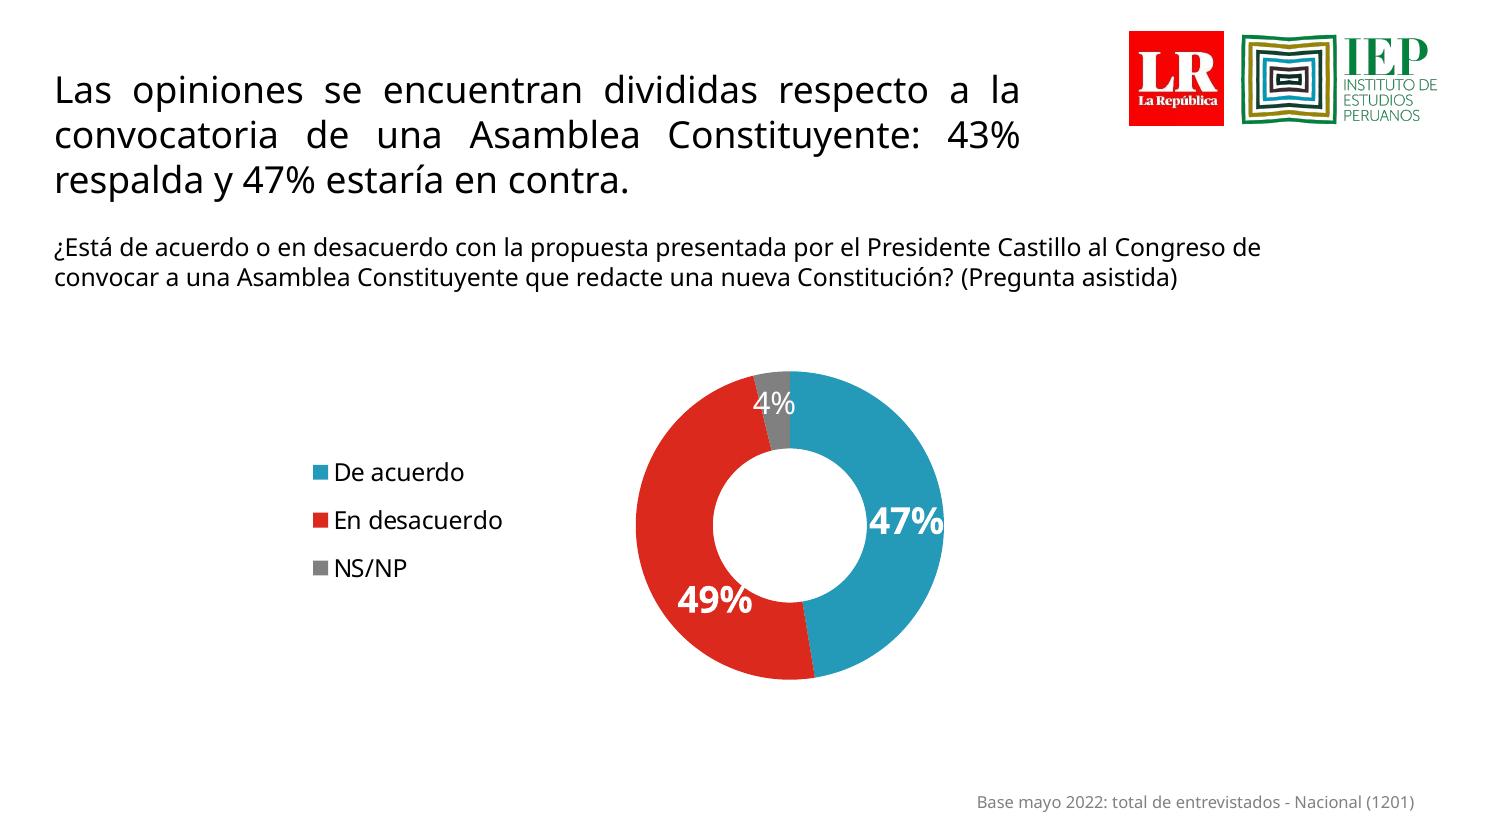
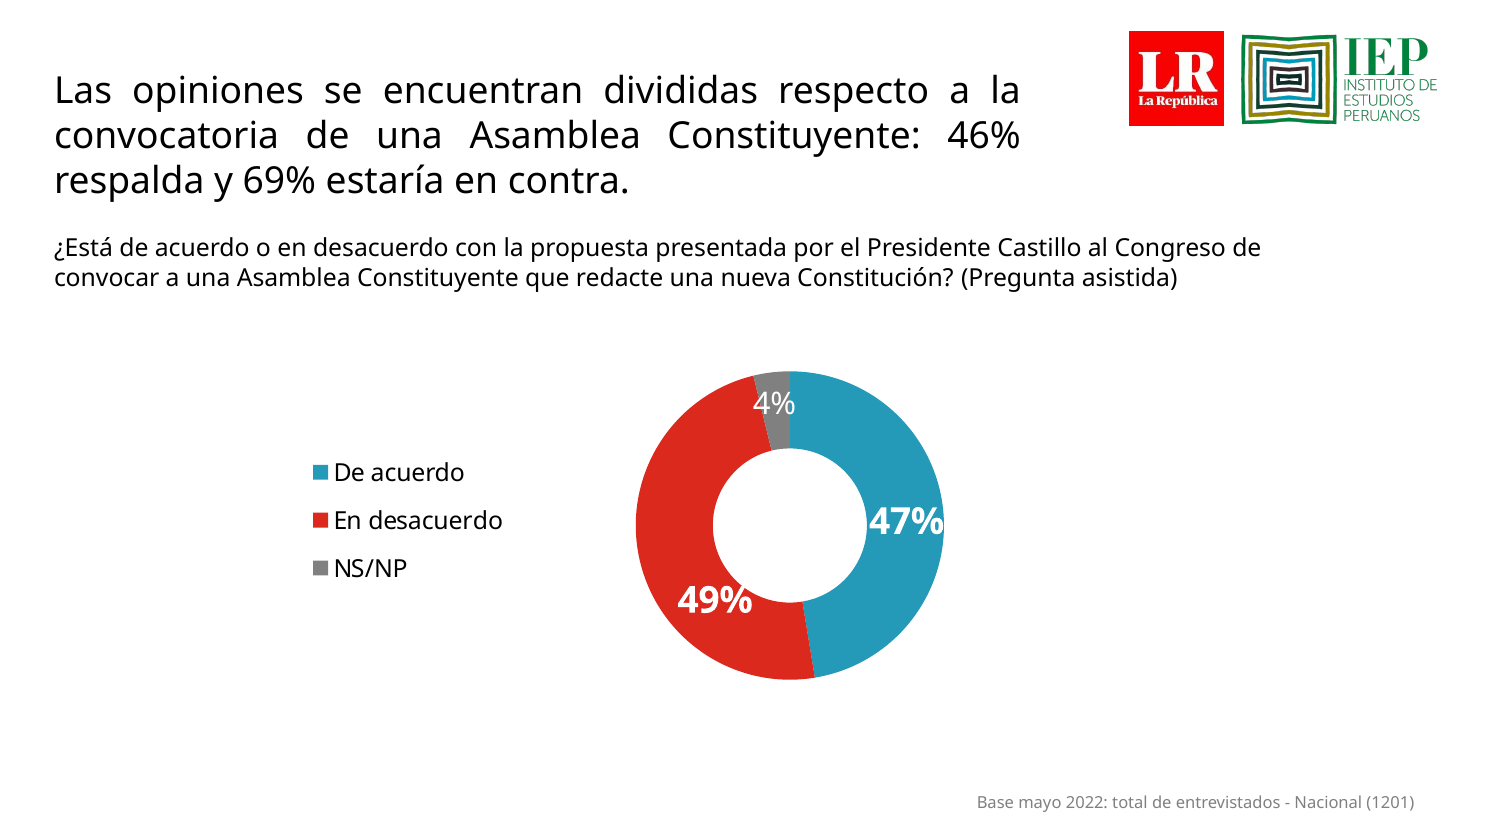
43%: 43% -> 46% (984, 136)
y 47%: 47% -> 69% (279, 181)
